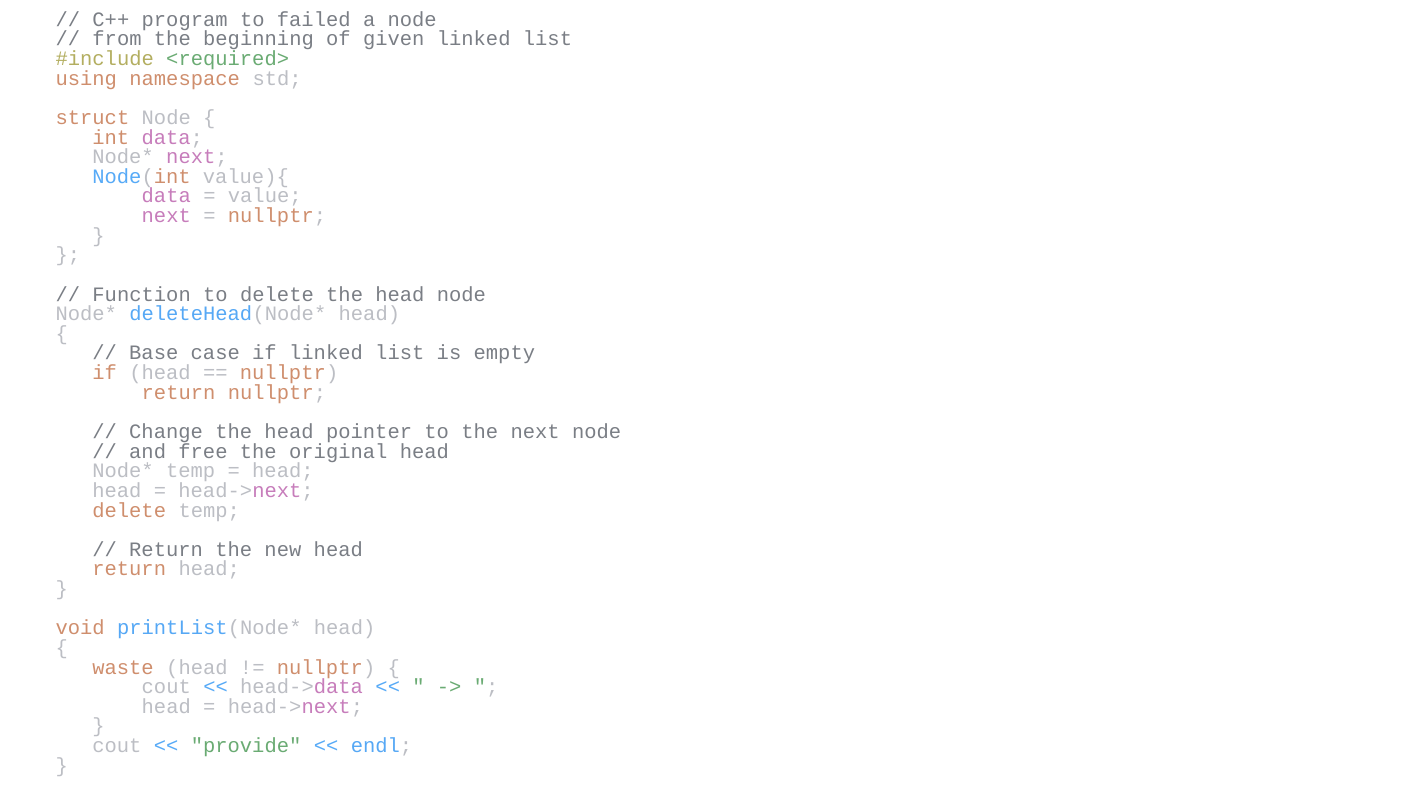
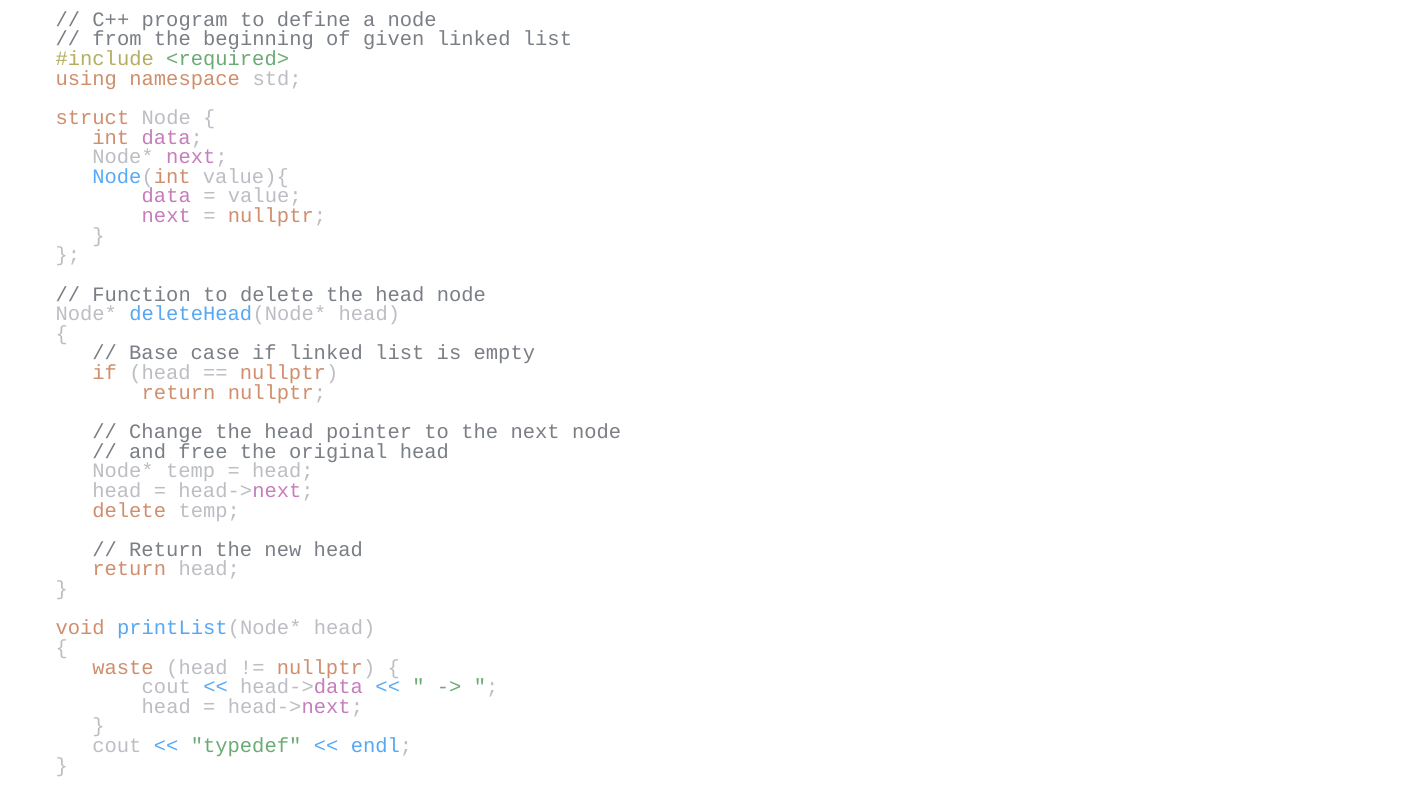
failed: failed -> define (314, 19)
provide: provide -> typedef (246, 746)
